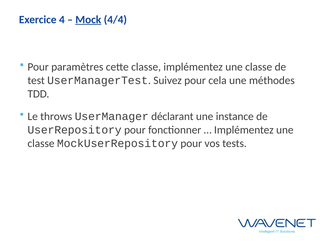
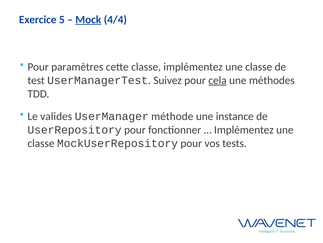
4: 4 -> 5 (62, 20)
cela underline: none -> present (218, 80)
throws: throws -> valides (56, 116)
déclarant: déclarant -> méthode (172, 116)
